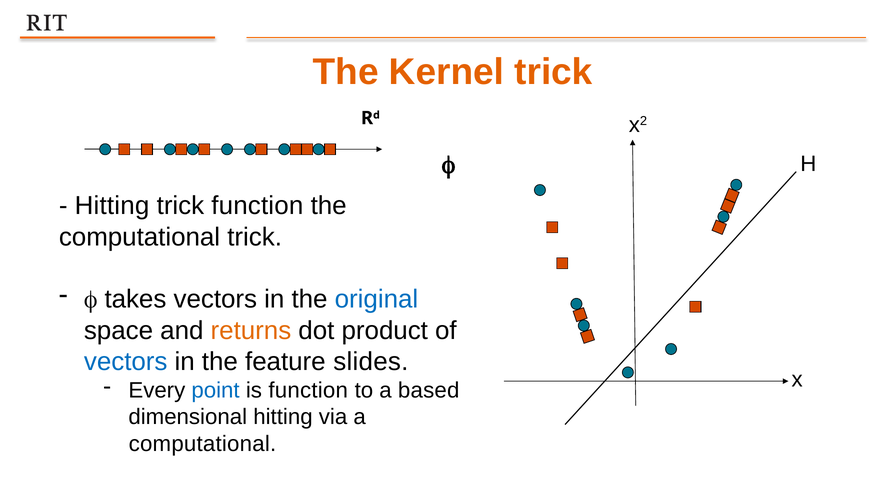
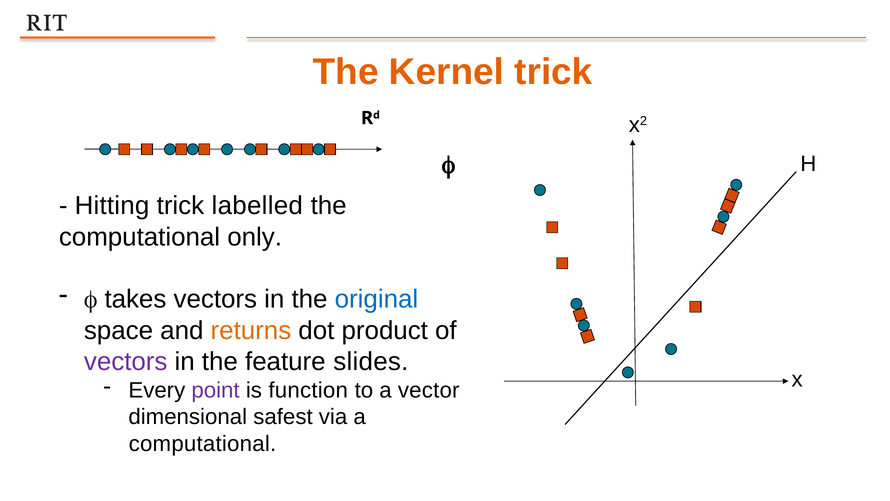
trick function: function -> labelled (257, 206)
computational trick: trick -> only (255, 237)
vectors colour: blue -> purple (126, 361)
point colour: blue -> purple (216, 390)
based: based -> vector (429, 390)
dimensional hitting: hitting -> safest (283, 417)
